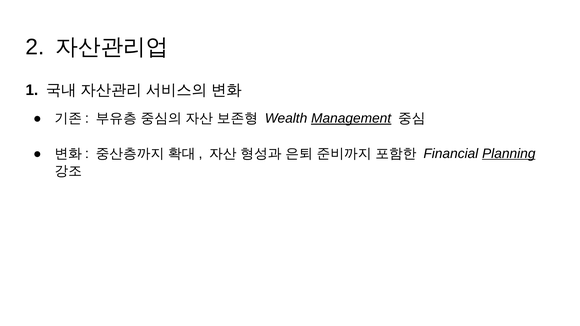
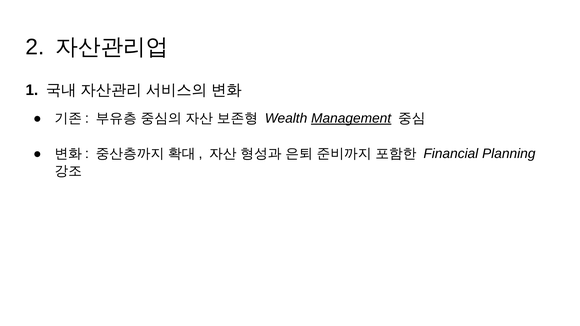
Planning underline: present -> none (509, 154)
